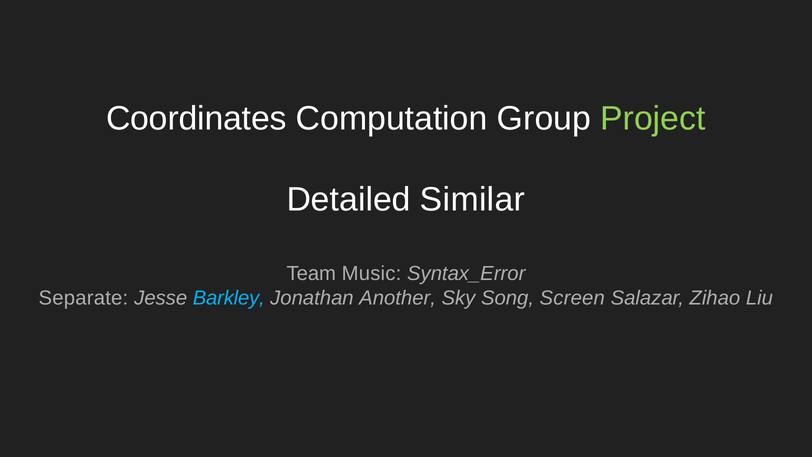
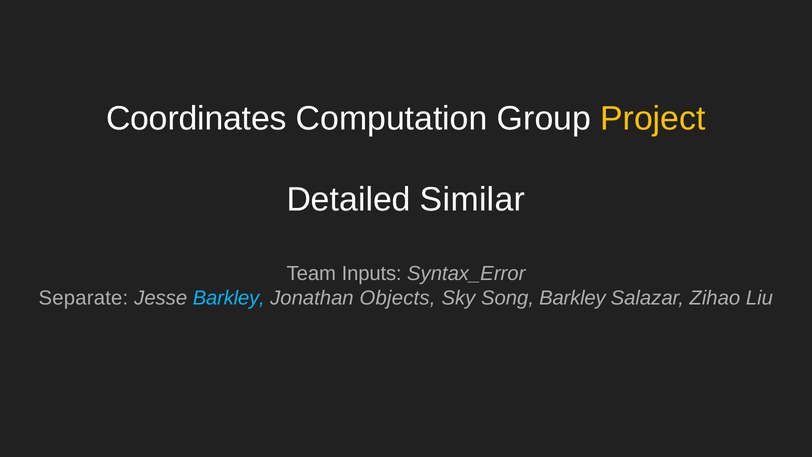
Project colour: light green -> yellow (653, 118)
Music: Music -> Inputs (372, 273)
Another: Another -> Objects (398, 298)
Song Screen: Screen -> Barkley (572, 298)
